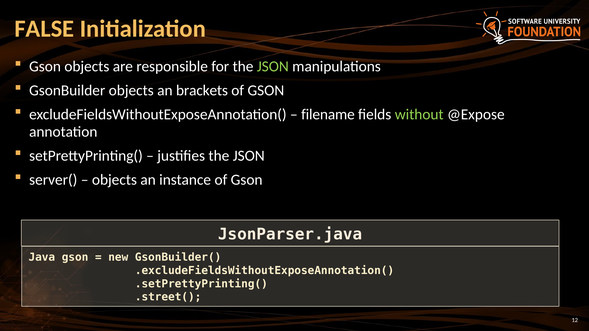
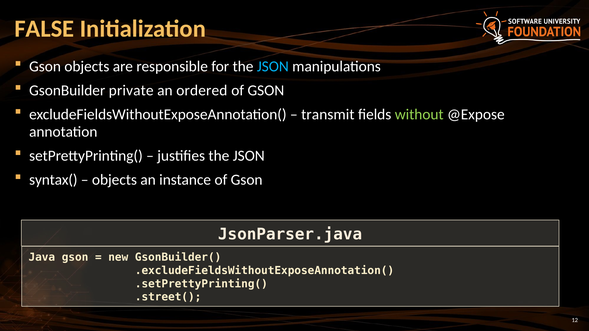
JSON colour: light green -> light blue (273, 67)
GsonBuilder objects: objects -> private (131, 91)
brackets: brackets -> ordered (202, 91)
filename: filename -> transmit (328, 115)
server(: server( -> syntax( (53, 180)
